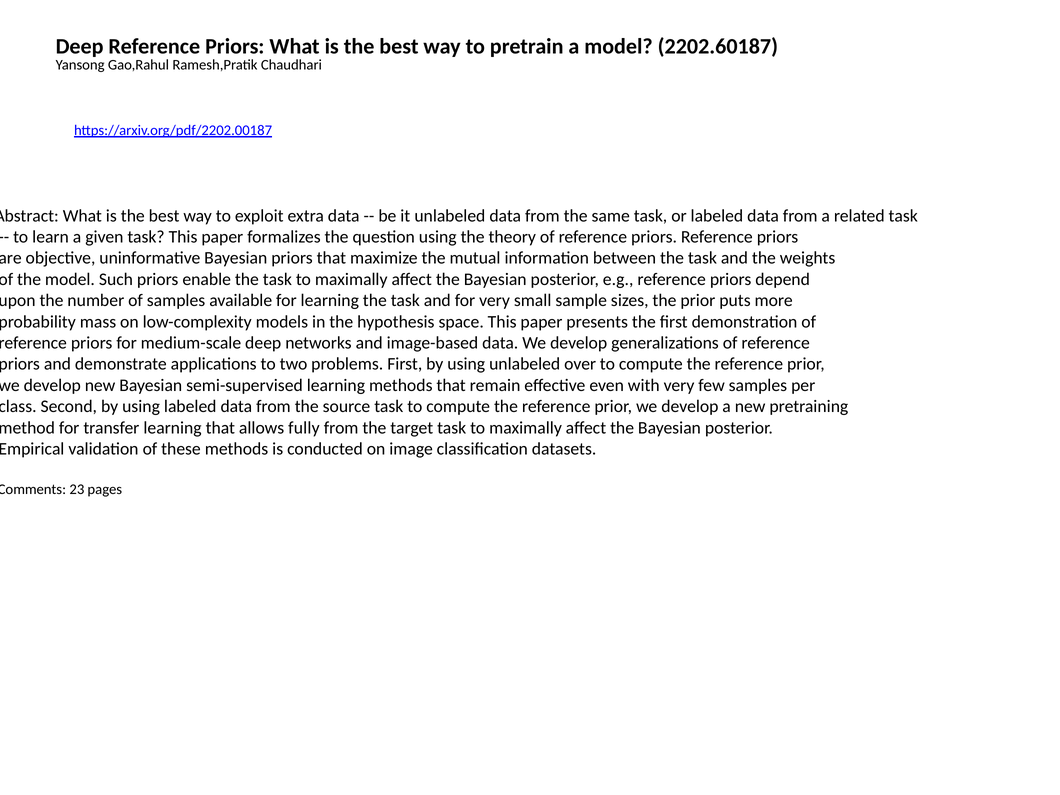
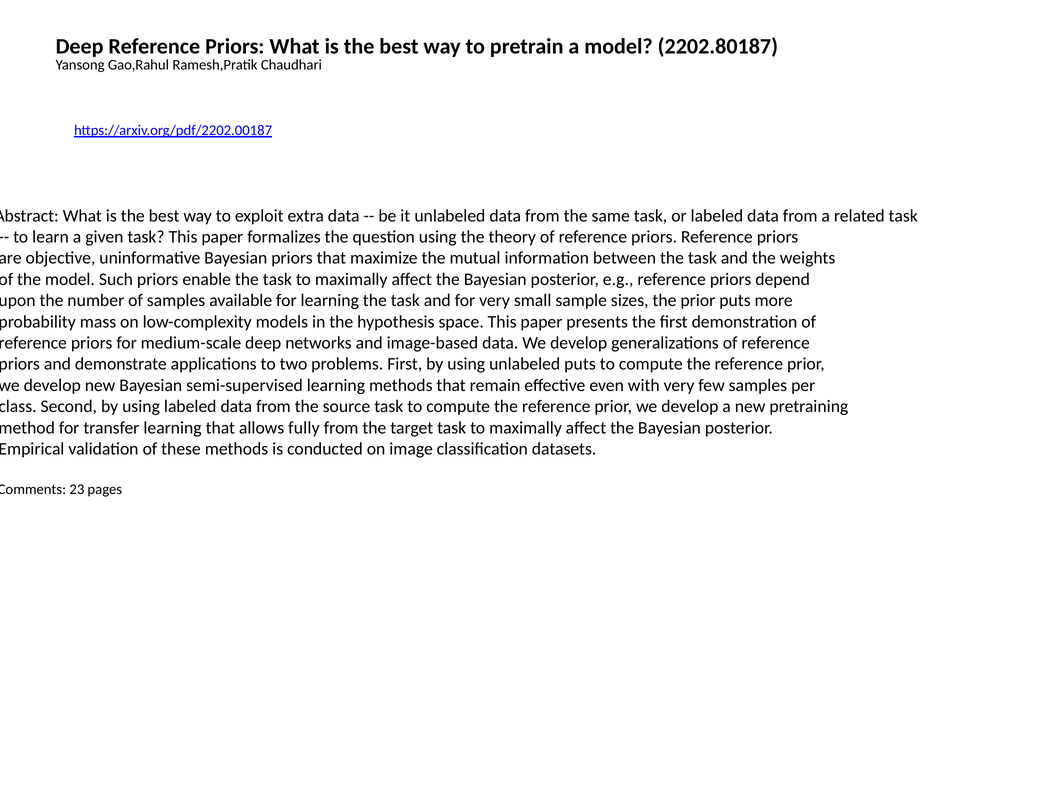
2202.60187: 2202.60187 -> 2202.80187 (718, 47)
unlabeled over: over -> puts (580, 364)
